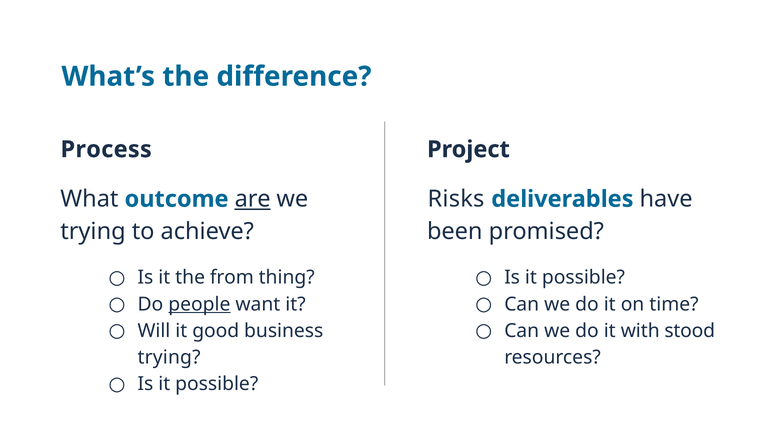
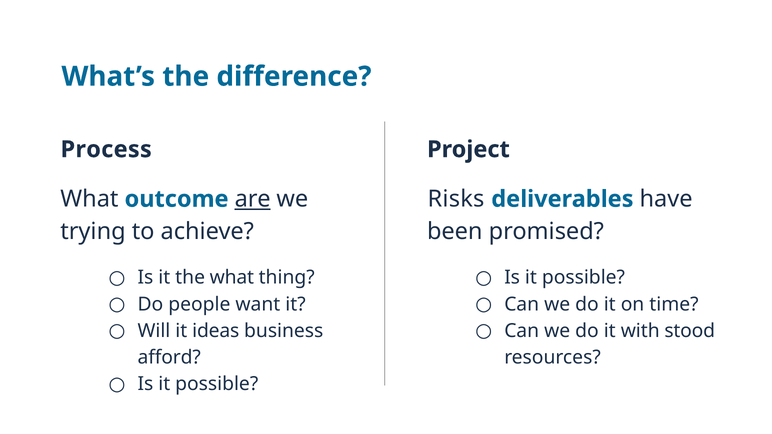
the from: from -> what (232, 278)
people underline: present -> none (199, 304)
good: good -> ideas (216, 331)
trying: trying -> afford (169, 358)
